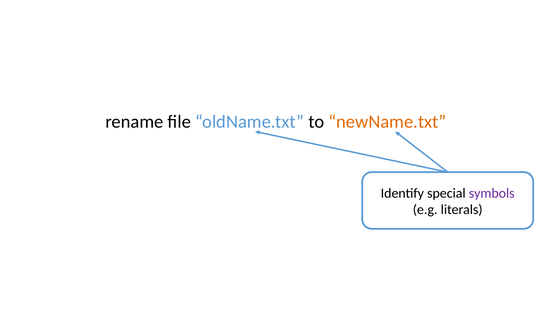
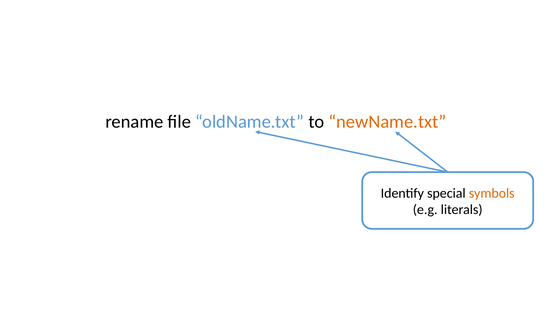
symbols colour: purple -> orange (492, 194)
